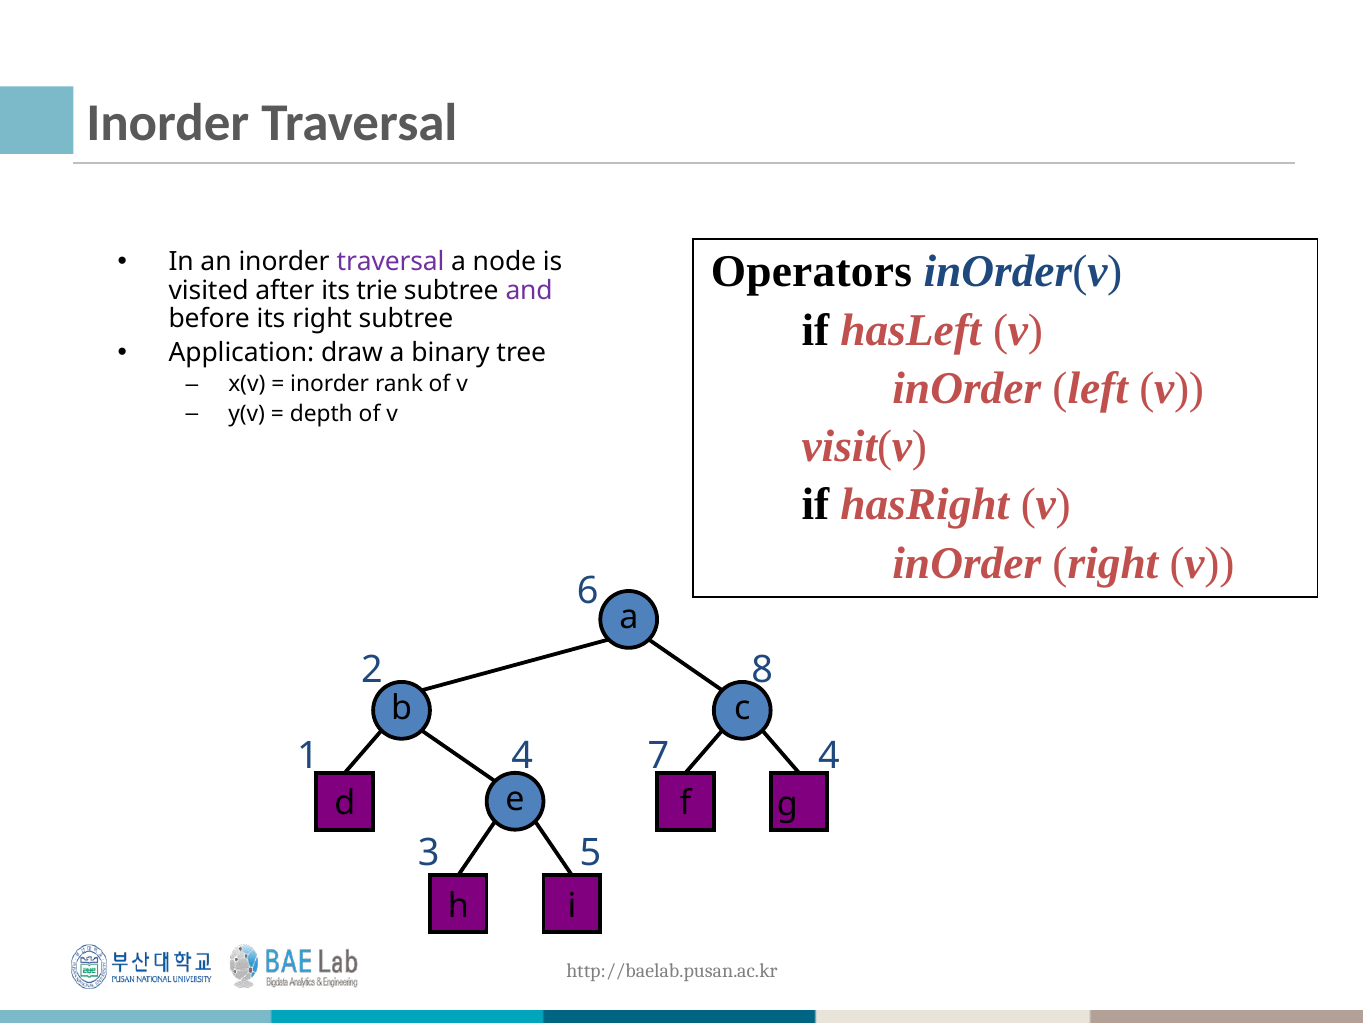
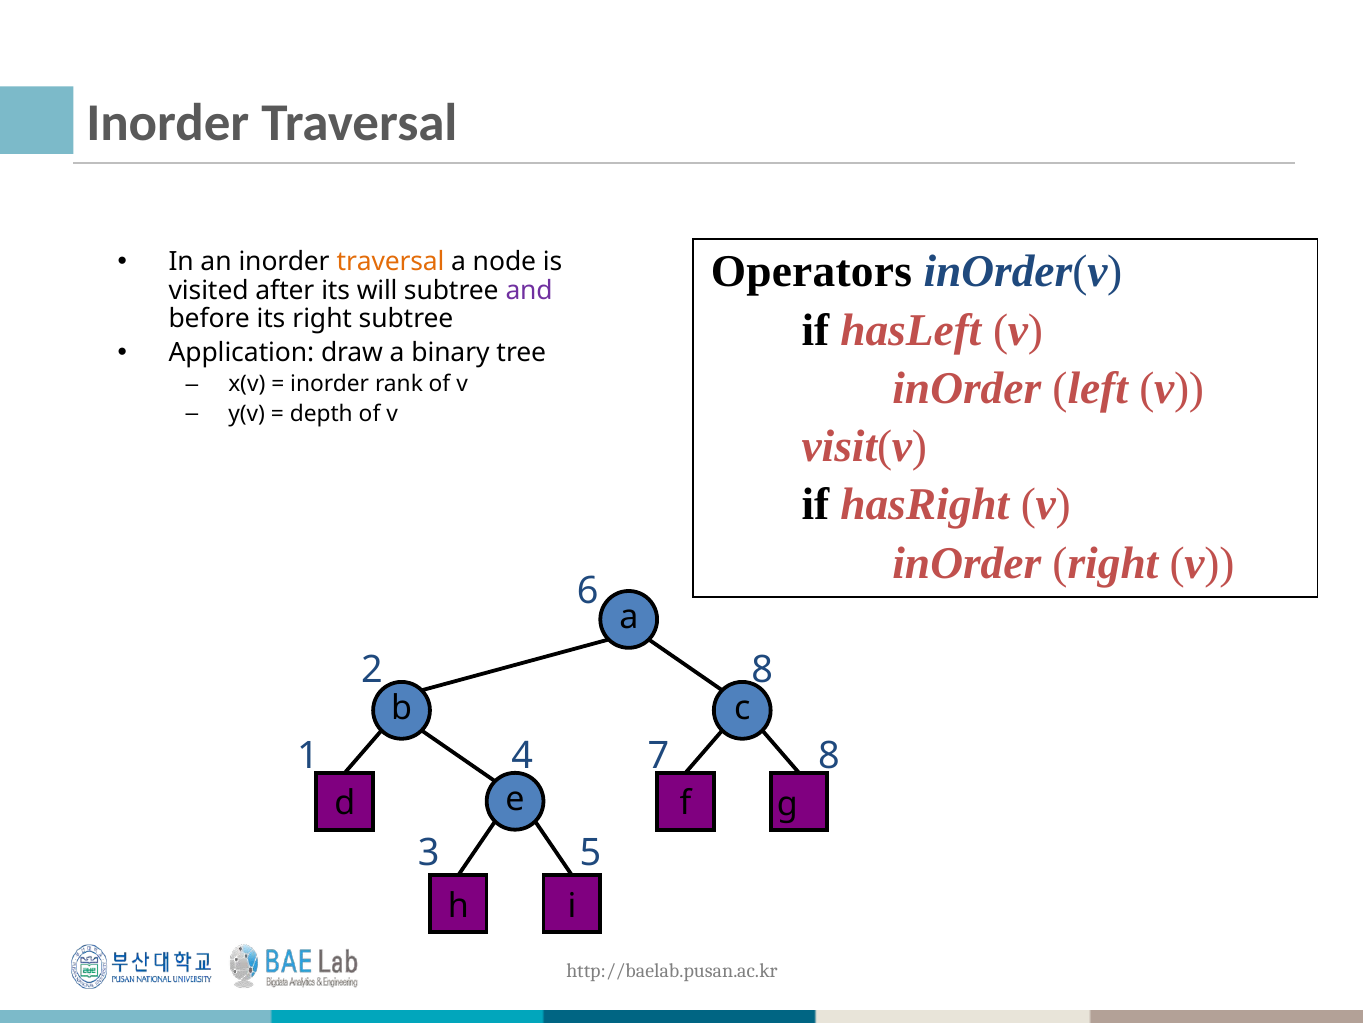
traversal colour: purple -> orange (391, 262)
trie: trie -> will (377, 290)
7 4: 4 -> 8 (829, 756)
